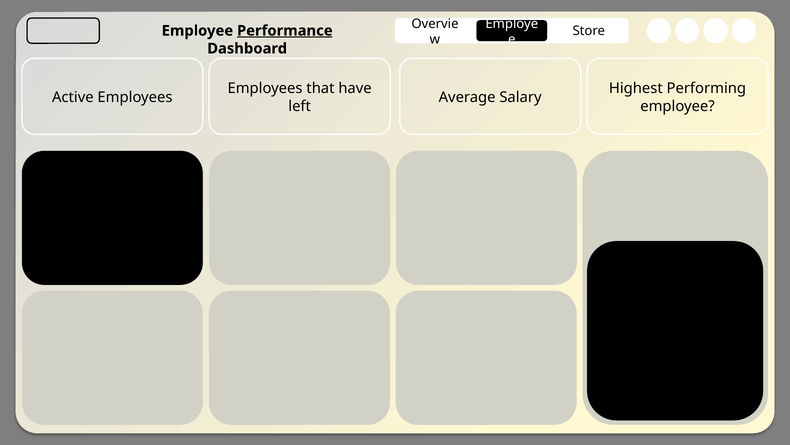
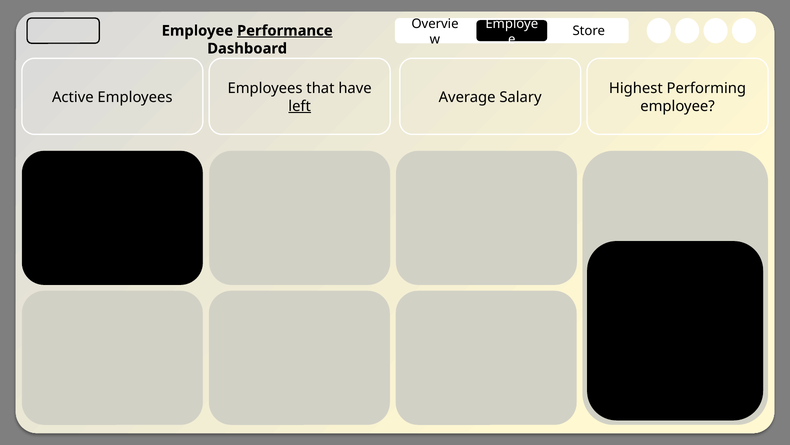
left underline: none -> present (300, 106)
